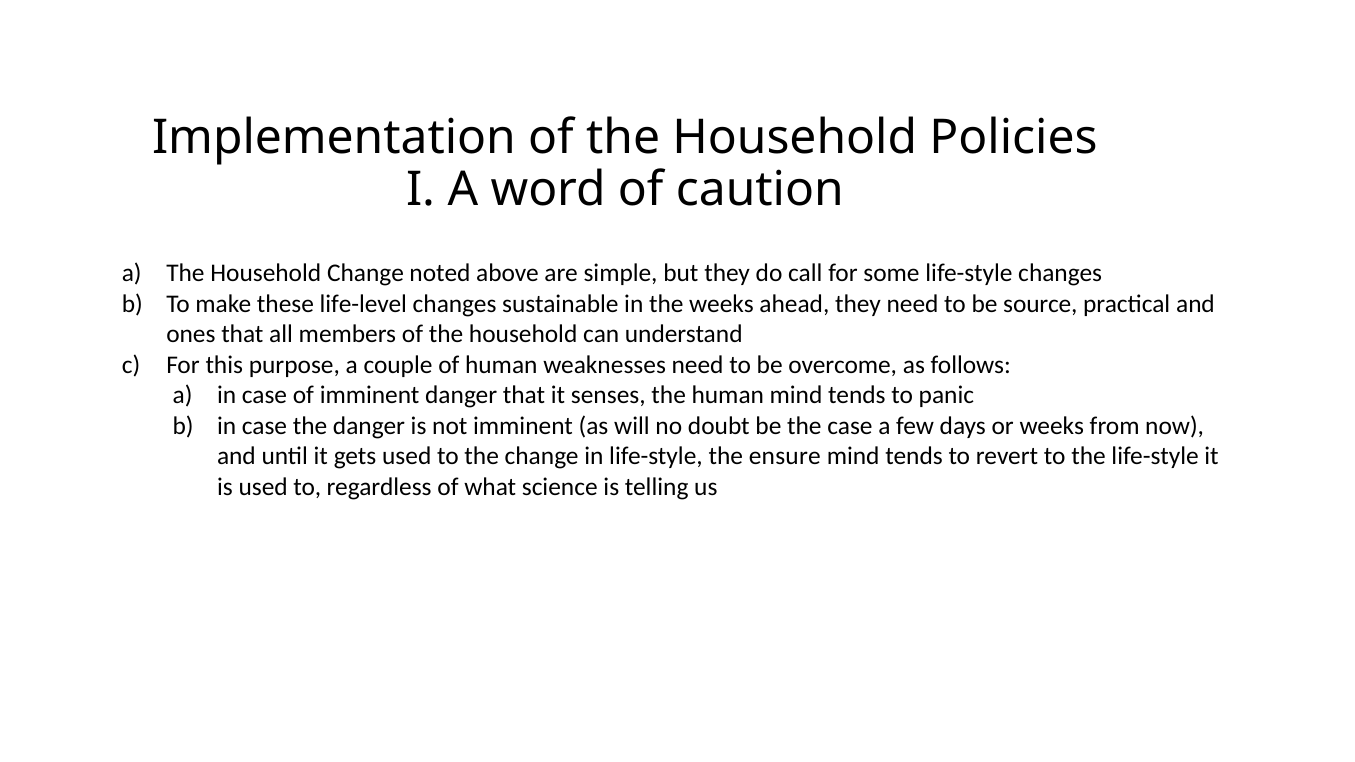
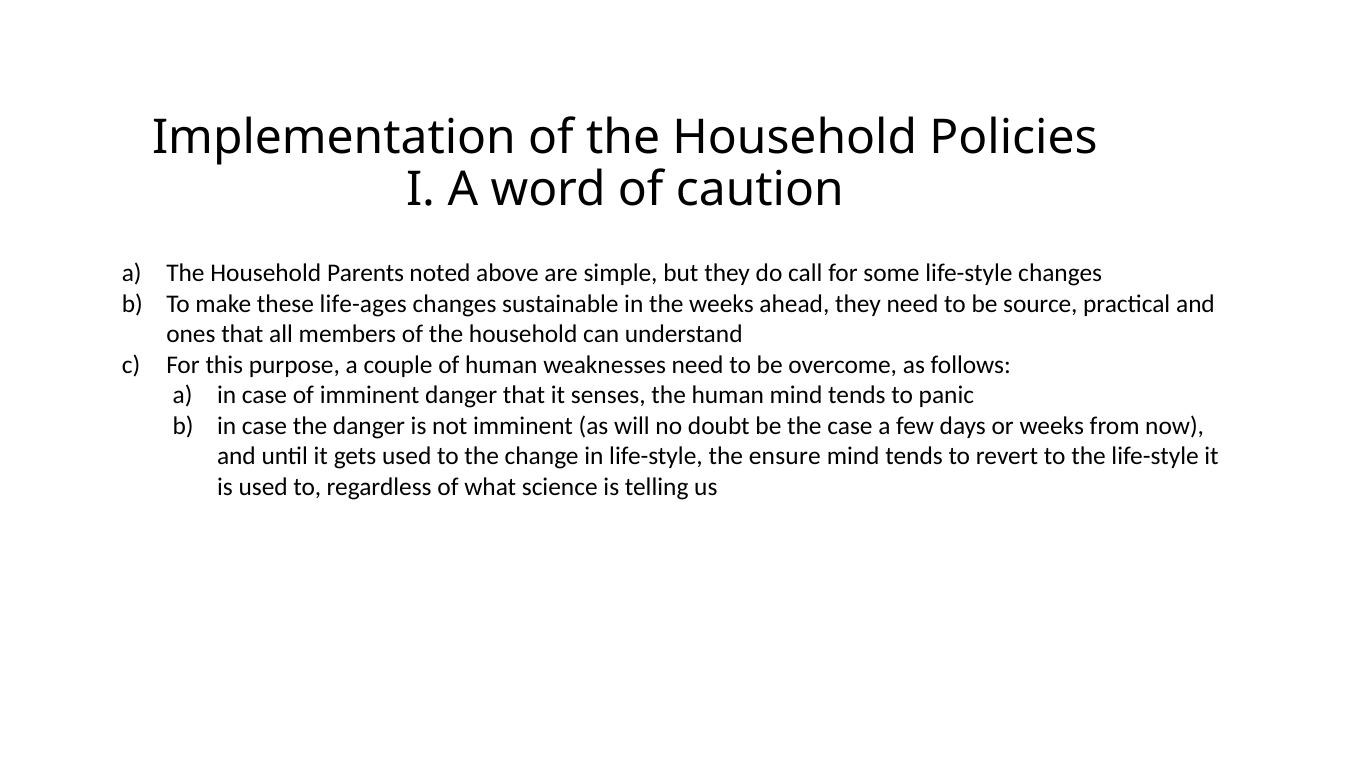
Household Change: Change -> Parents (366, 273)
life-level: life-level -> life-ages (363, 304)
